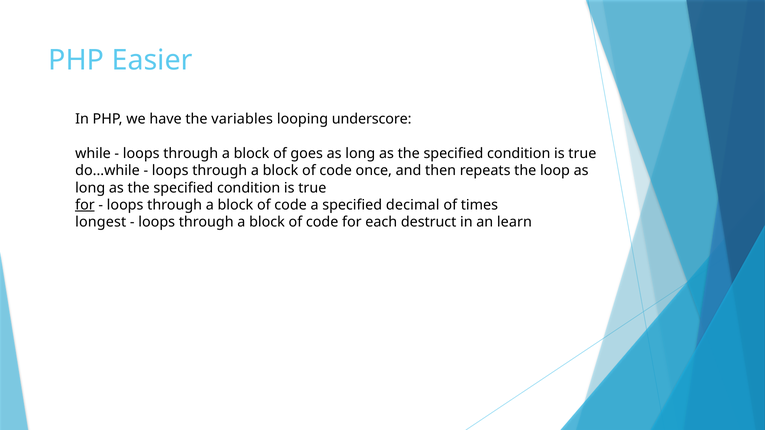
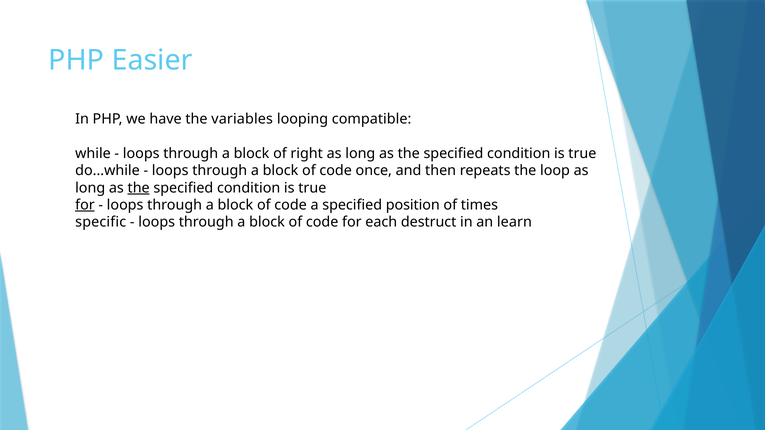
underscore: underscore -> compatible (372, 119)
goes: goes -> right (307, 154)
the underline: none -> present (139, 188)
decimal: decimal -> position (413, 205)
longest: longest -> specific (101, 222)
